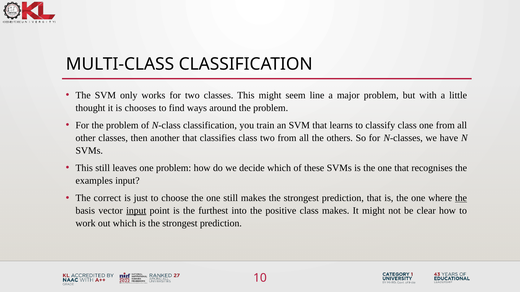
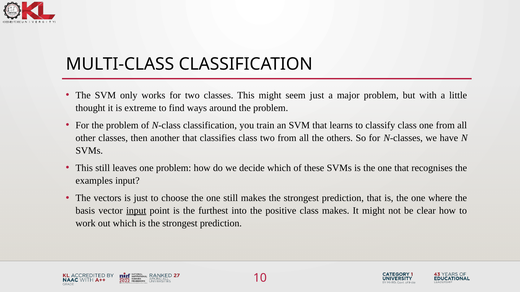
seem line: line -> just (317, 95)
chooses: chooses -> extreme (140, 108)
correct: correct -> vectors (108, 198)
the underline: present -> none (461, 198)
